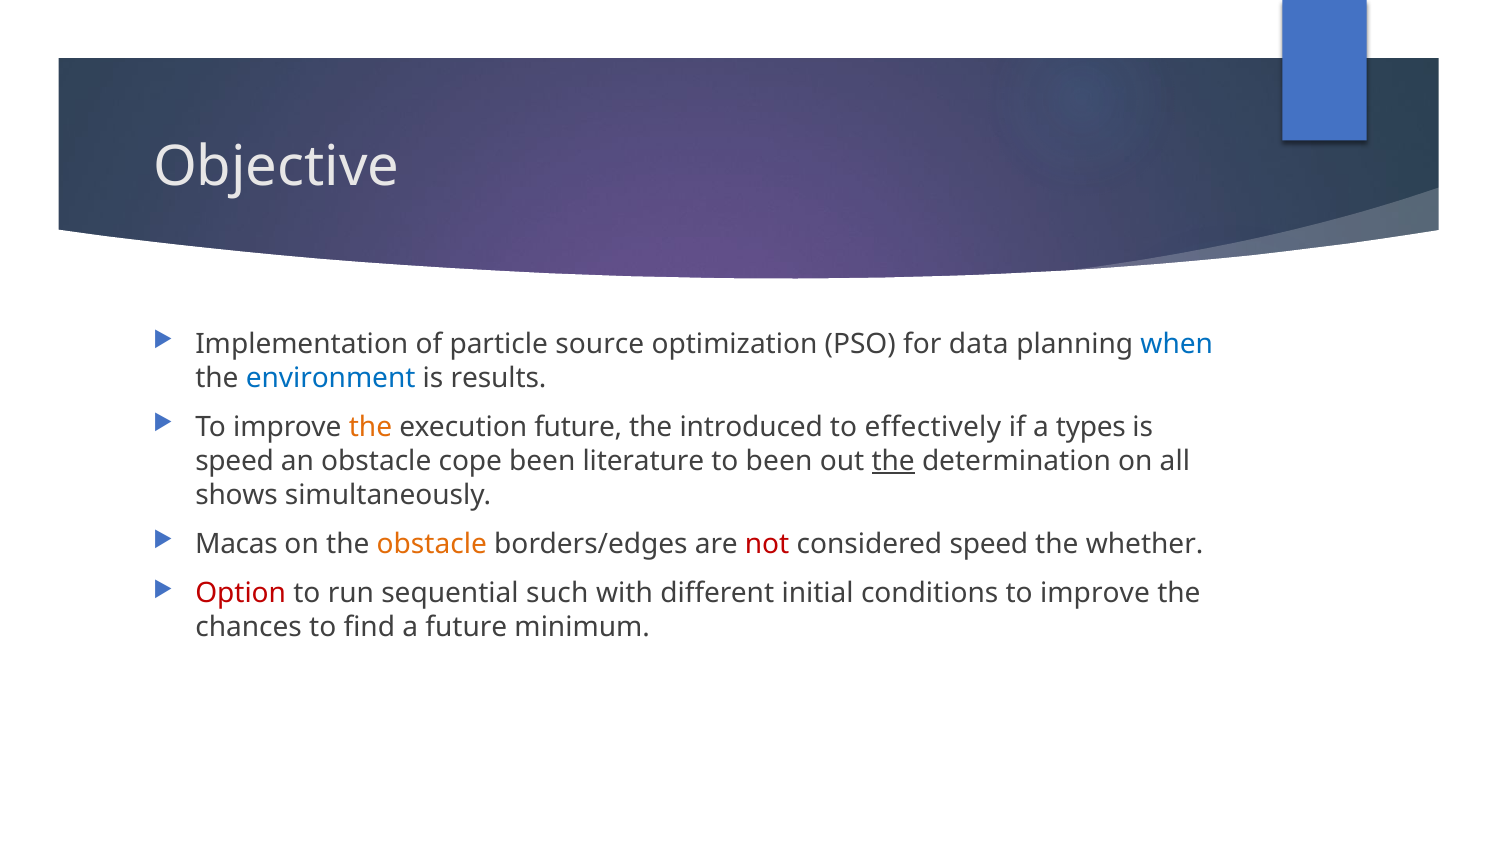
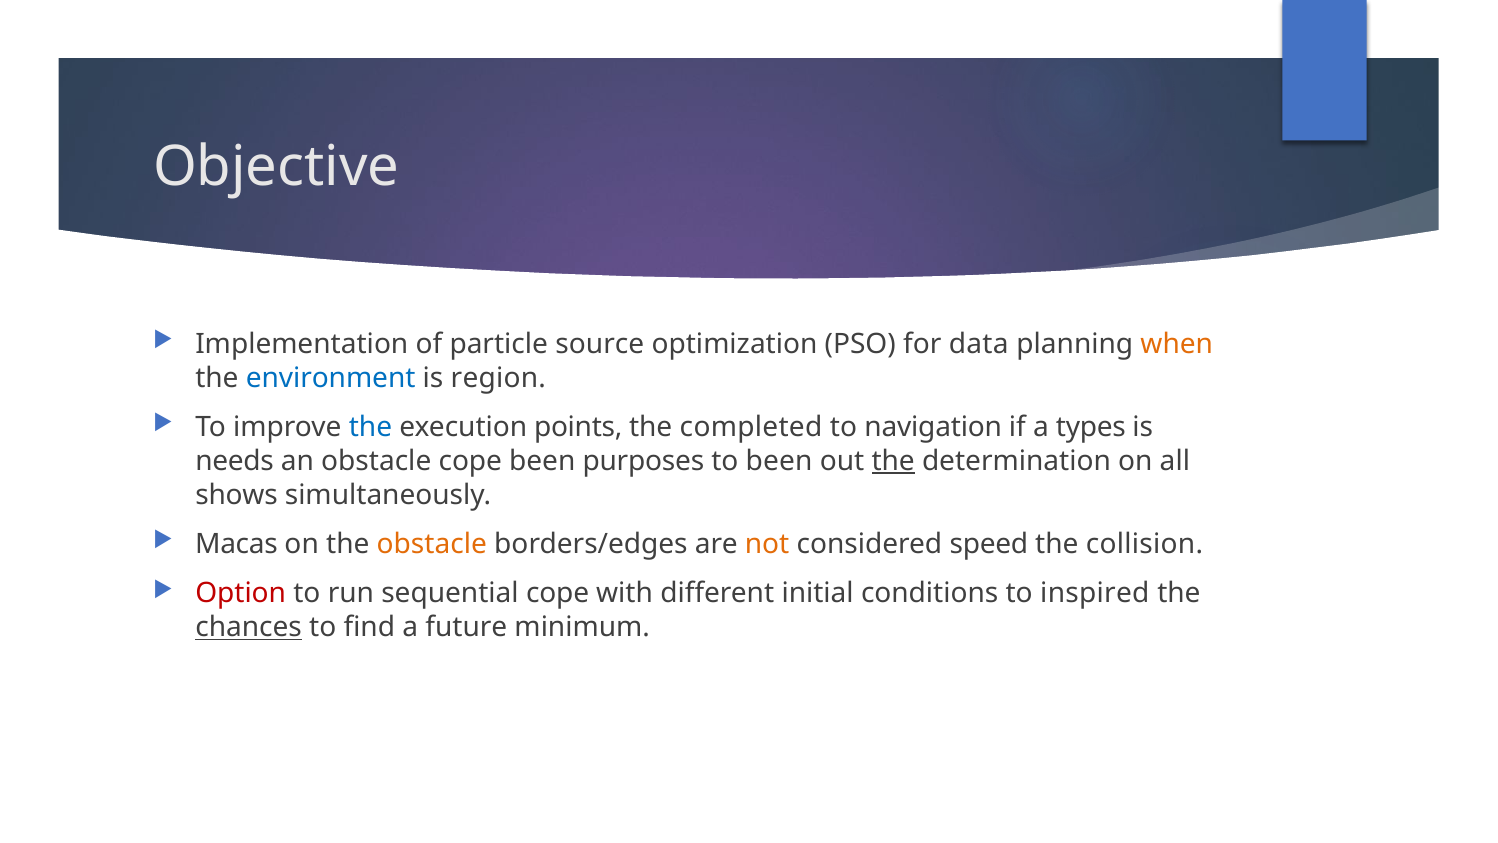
when colour: blue -> orange (1177, 344)
results: results -> region (498, 378)
the colour: orange -> blue (370, 427)
execution future: future -> points (578, 427)
introduced: introduced -> completed (751, 427)
effectively: effectively -> navigation (933, 427)
speed: speed -> needs (235, 461)
literature: literature -> purposes (643, 461)
not colour: red -> orange (767, 544)
whether: whether -> collision (1144, 544)
sequential such: such -> cope (558, 593)
conditions to improve: improve -> inspired (1095, 593)
chances underline: none -> present (249, 627)
